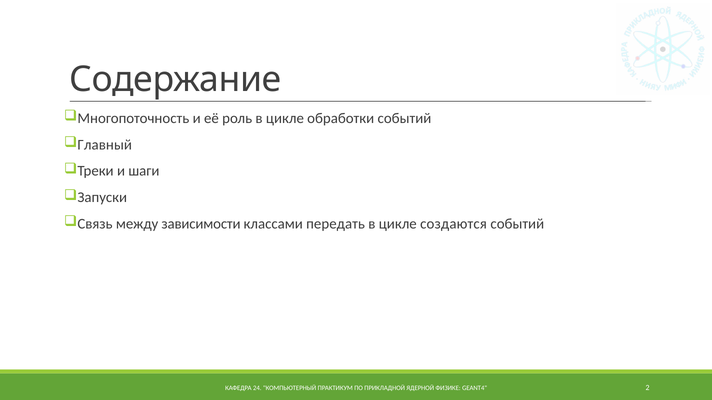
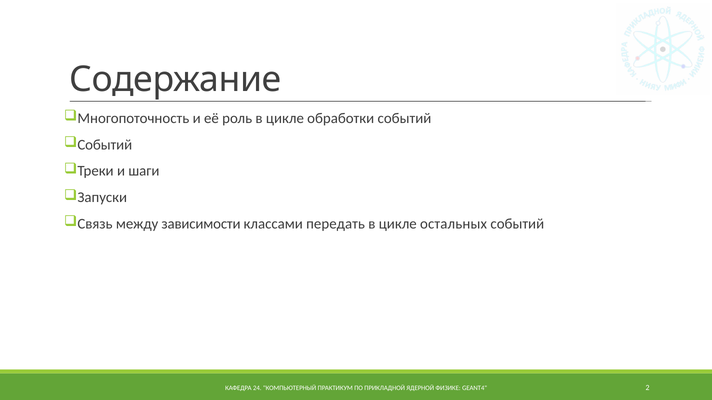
Главный: Главный -> Событий (105, 145)
создаются: создаются -> остальных (454, 224)
